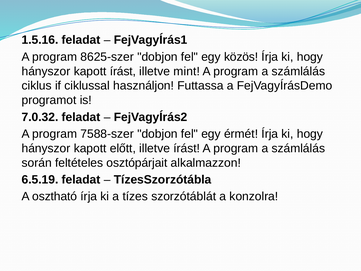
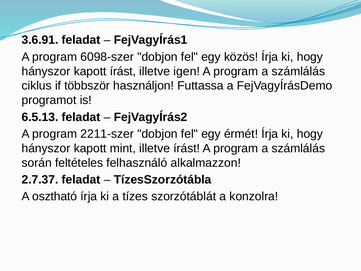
1.5.16: 1.5.16 -> 3.6.91 (40, 40)
8625-szer: 8625-szer -> 6098-szer (107, 57)
mint: mint -> igen (187, 71)
ciklussal: ciklussal -> többször (87, 86)
7.0.32: 7.0.32 -> 6.5.13 (40, 117)
7588-szer: 7588-szer -> 2211-szer (107, 134)
előtt: előtt -> mint (123, 148)
osztópárjait: osztópárjait -> felhasználó (137, 163)
6.5.19: 6.5.19 -> 2.7.37 (40, 179)
